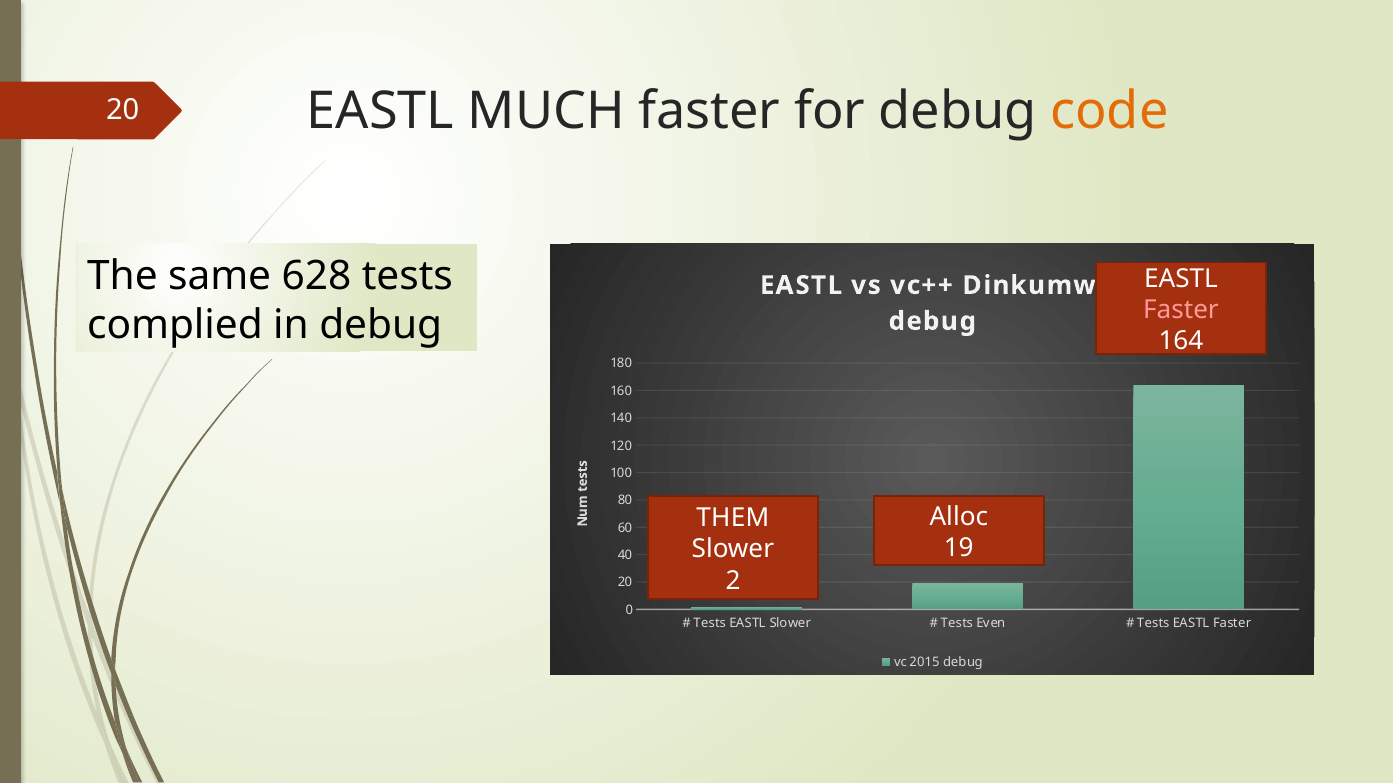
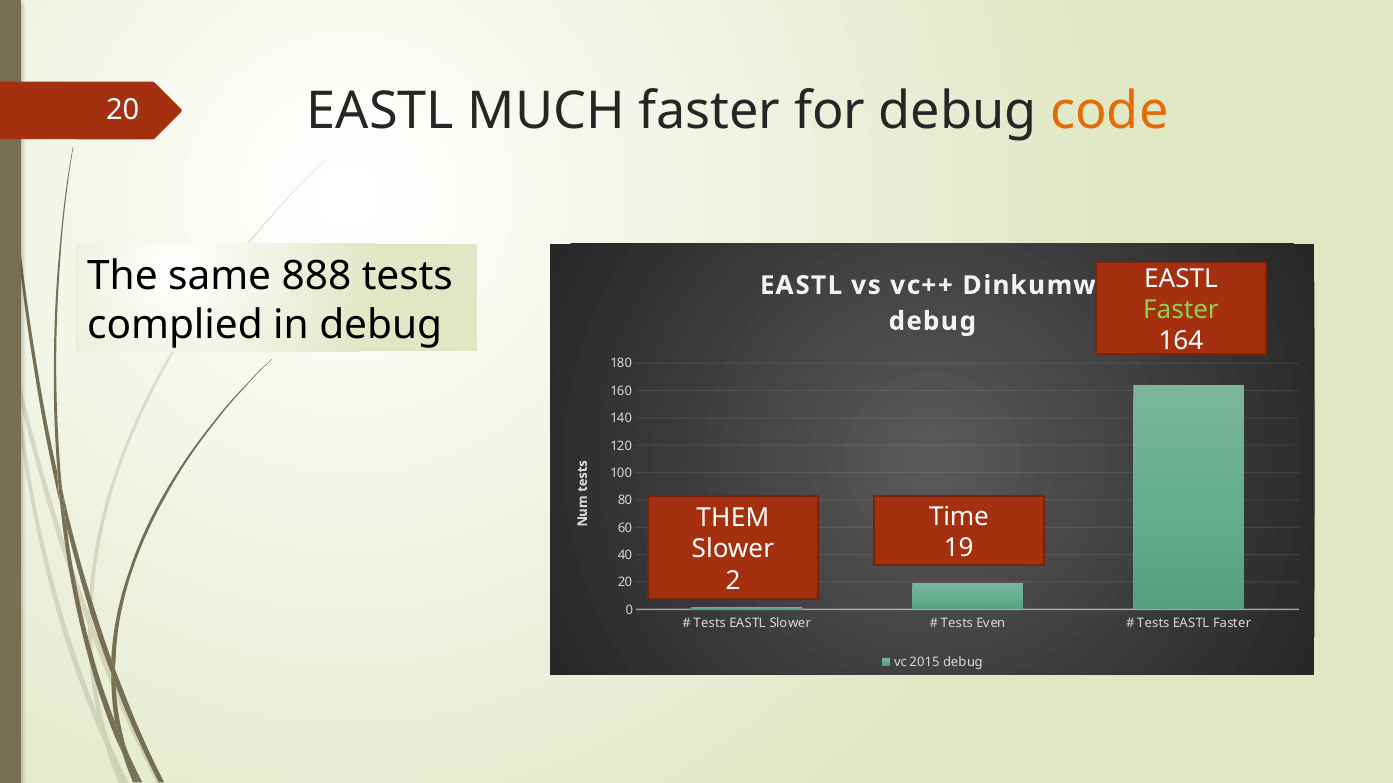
628: 628 -> 888 (317, 276)
Faster colour: pink -> light green (1181, 310)
Alloc: Alloc -> Time (959, 517)
